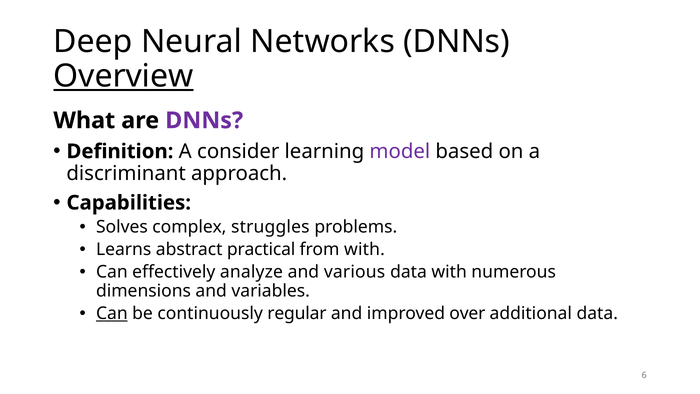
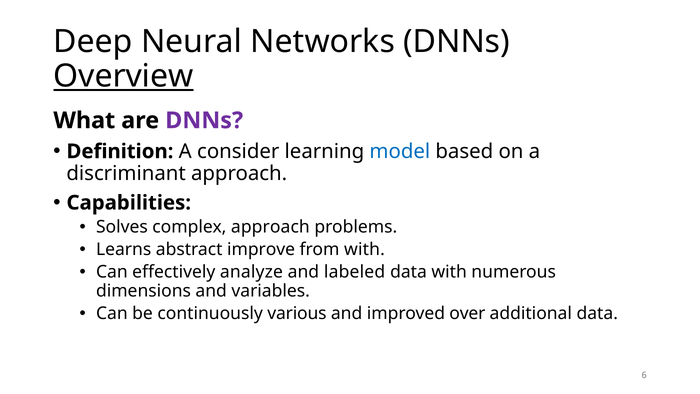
model colour: purple -> blue (400, 151)
complex struggles: struggles -> approach (270, 227)
practical: practical -> improve (261, 249)
various: various -> labeled (355, 272)
Can underline: present -> none (112, 313)
regular: regular -> various (297, 313)
